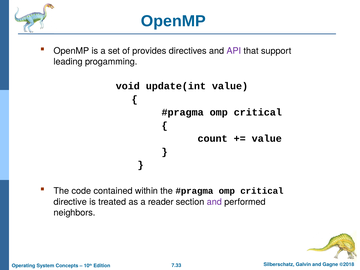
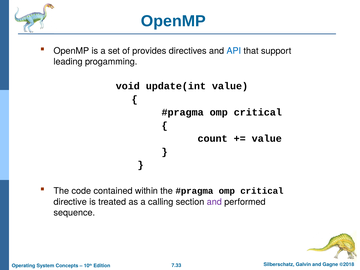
API colour: purple -> blue (234, 51)
reader: reader -> calling (161, 202)
neighbors: neighbors -> sequence (74, 213)
